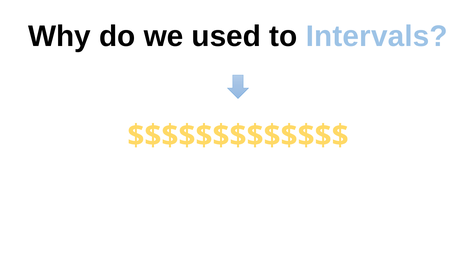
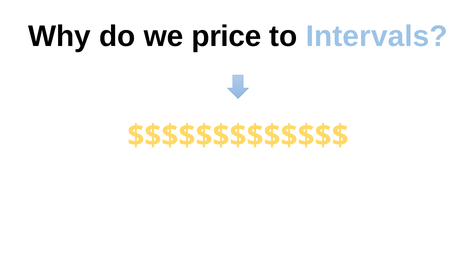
used: used -> price (226, 36)
